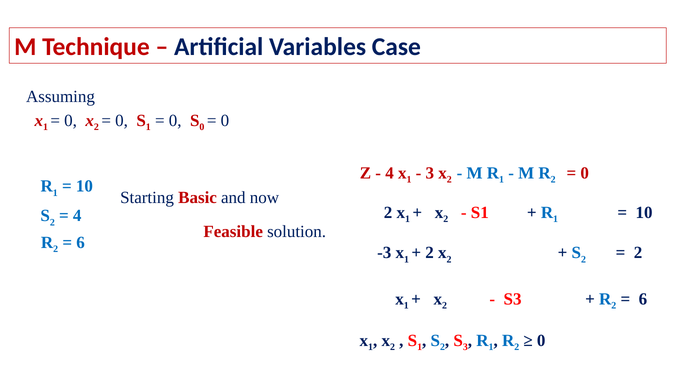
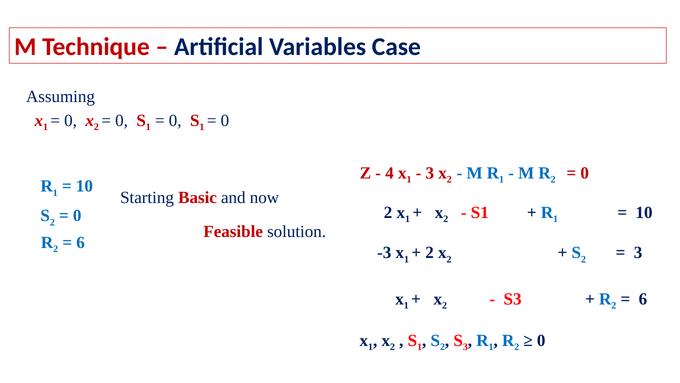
0: 0 -> 1 (202, 127)
4: 4 -> 0 (77, 215)
2: 2 -> 3 (638, 252)
